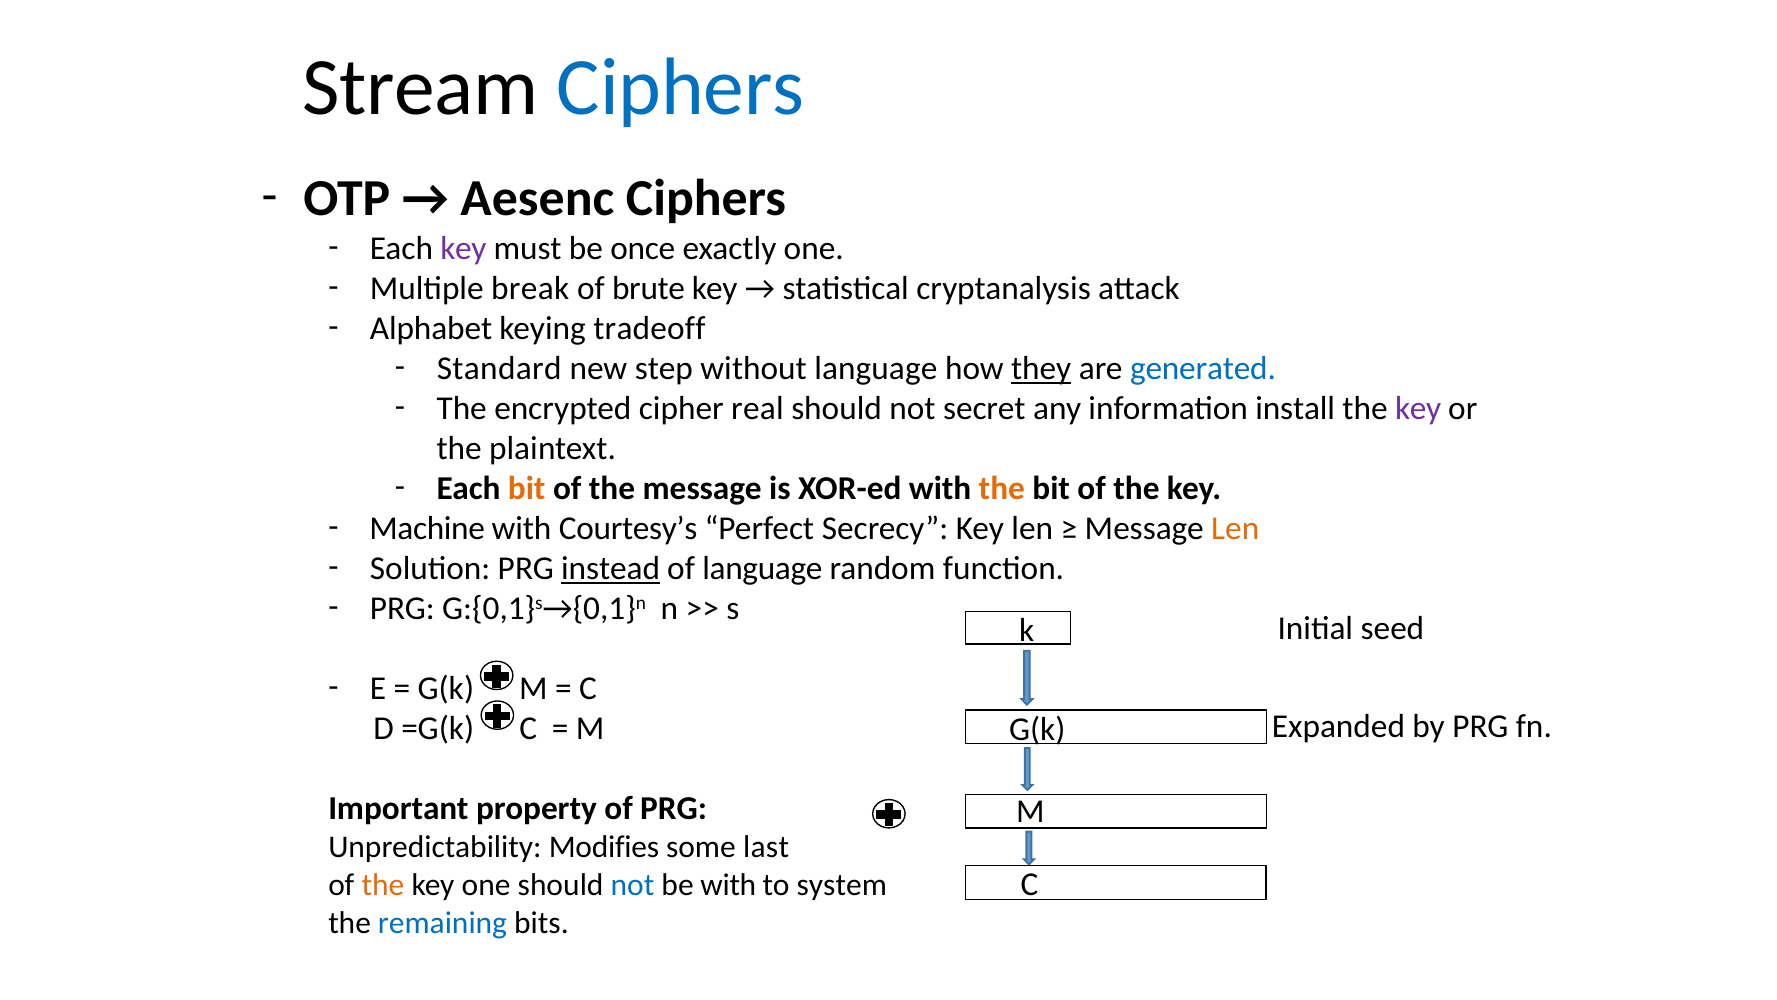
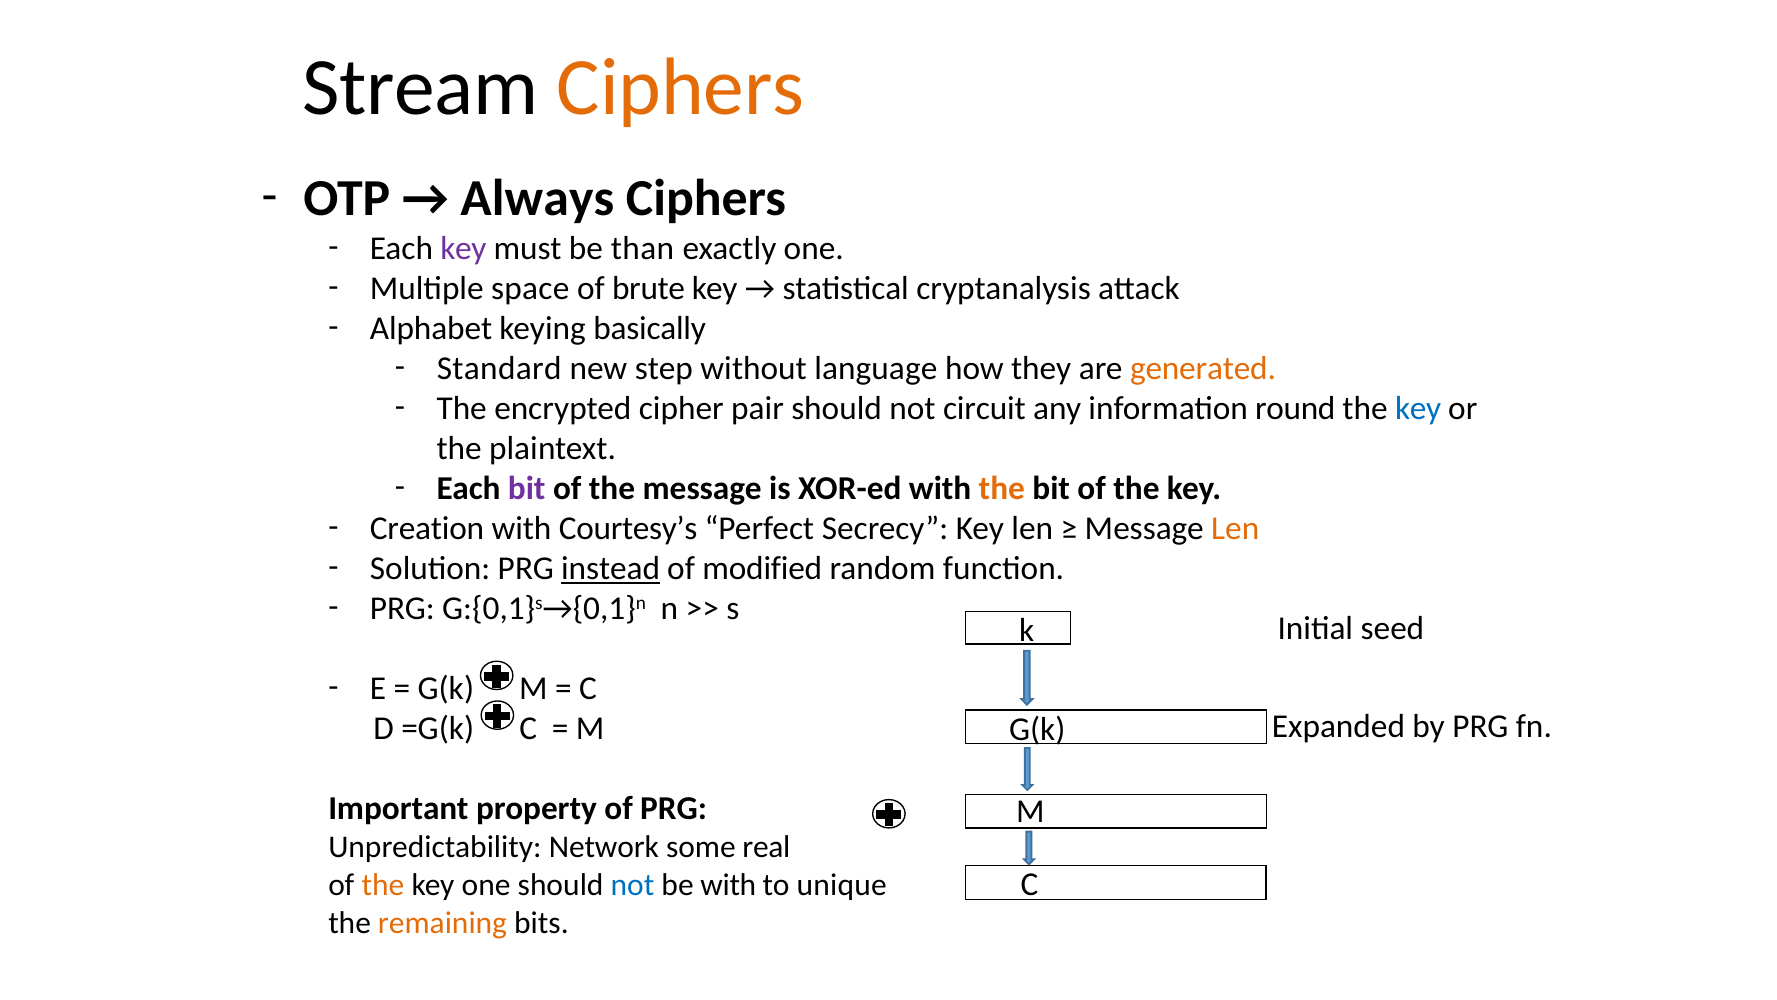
Ciphers colour: blue -> orange (681, 87)
Aesenc: Aesenc -> Always (537, 199)
once: once -> than (643, 248)
break: break -> space (530, 288)
tradeoff: tradeoff -> basically (650, 328)
they underline: present -> none (1041, 368)
generated colour: blue -> orange (1203, 368)
real: real -> pair (758, 408)
secret: secret -> circuit (984, 408)
install: install -> round (1295, 408)
key colour: purple -> blue (1418, 408)
bit colour: orange -> purple (527, 488)
Machine: Machine -> Creation (427, 528)
of language: language -> modified (762, 568)
Modifies: Modifies -> Network (604, 847)
last: last -> real (766, 847)
system: system -> unique (842, 885)
remaining colour: blue -> orange (443, 922)
